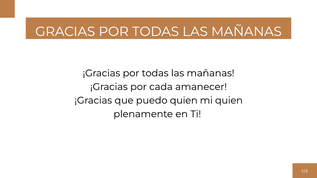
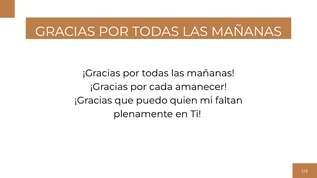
mi quien: quien -> faltan (229, 101)
